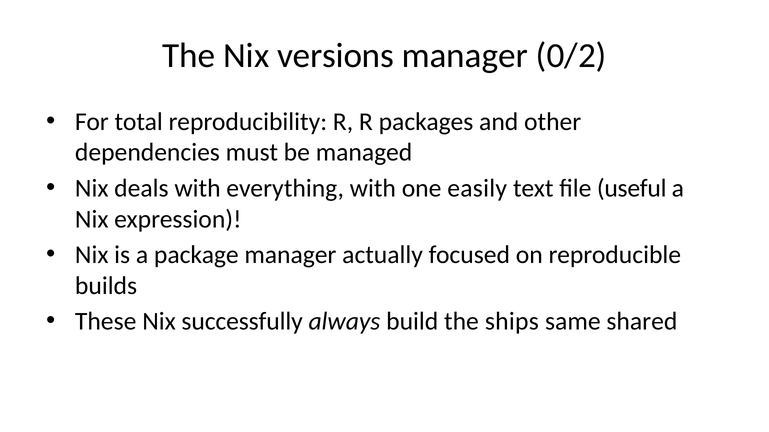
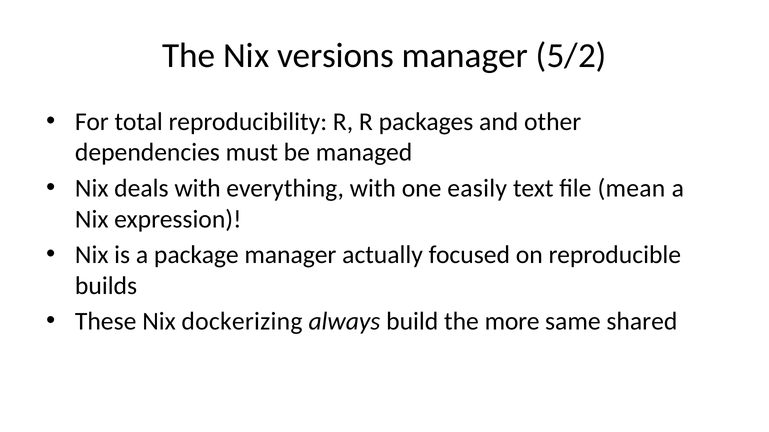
0/2: 0/2 -> 5/2 (571, 56)
useful: useful -> mean (631, 189)
successfully: successfully -> dockerizing (242, 322)
ships: ships -> more (512, 322)
